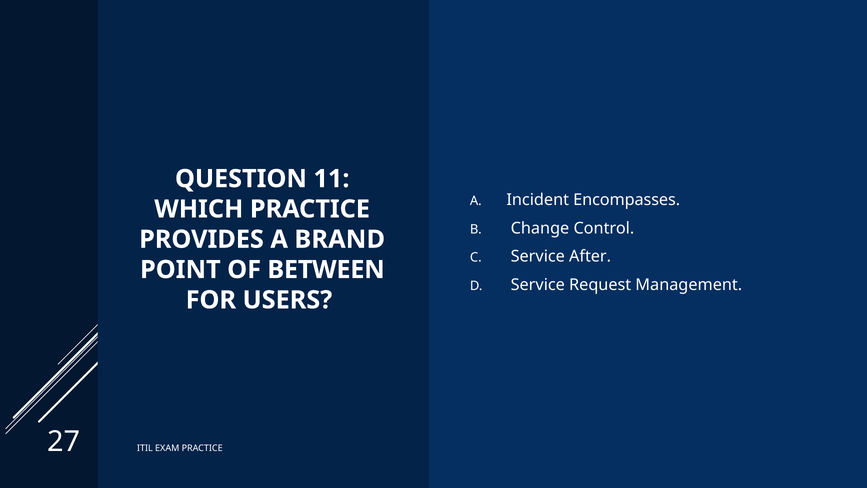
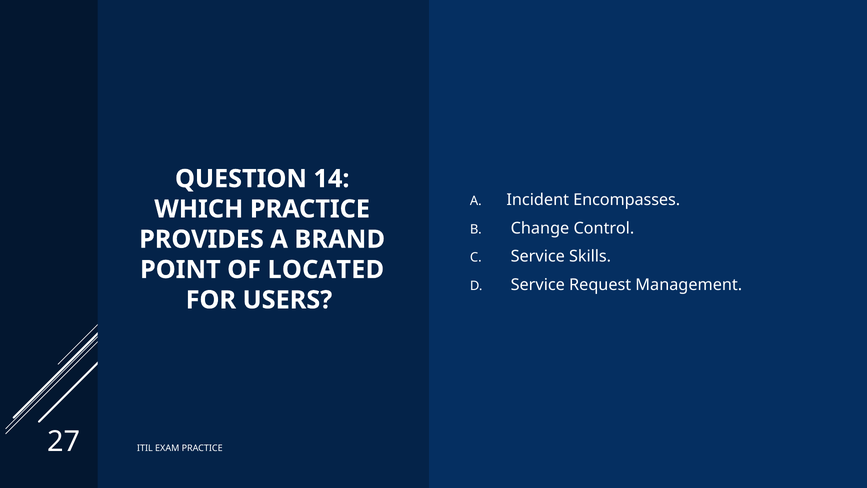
11: 11 -> 14 (331, 179)
After: After -> Skills (590, 256)
BETWEEN: BETWEEN -> LOCATED (326, 270)
